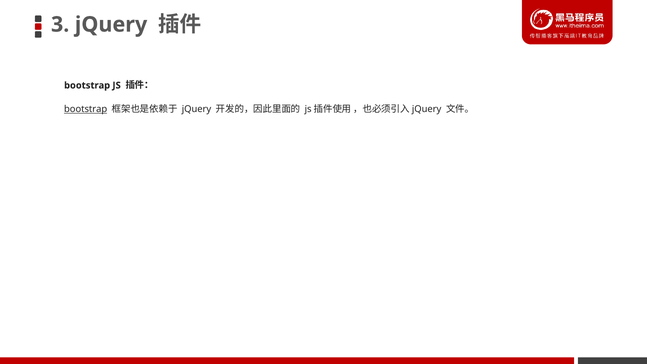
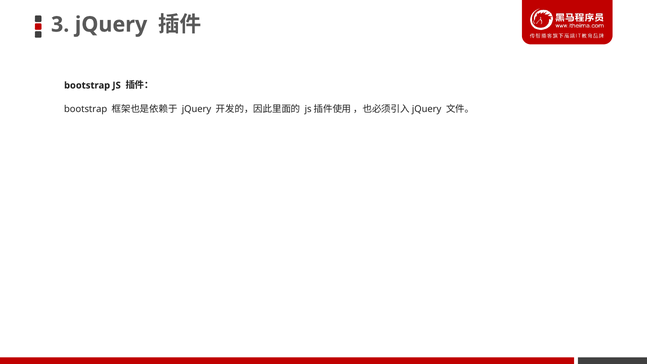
bootstrap underline: present -> none (86, 109)
